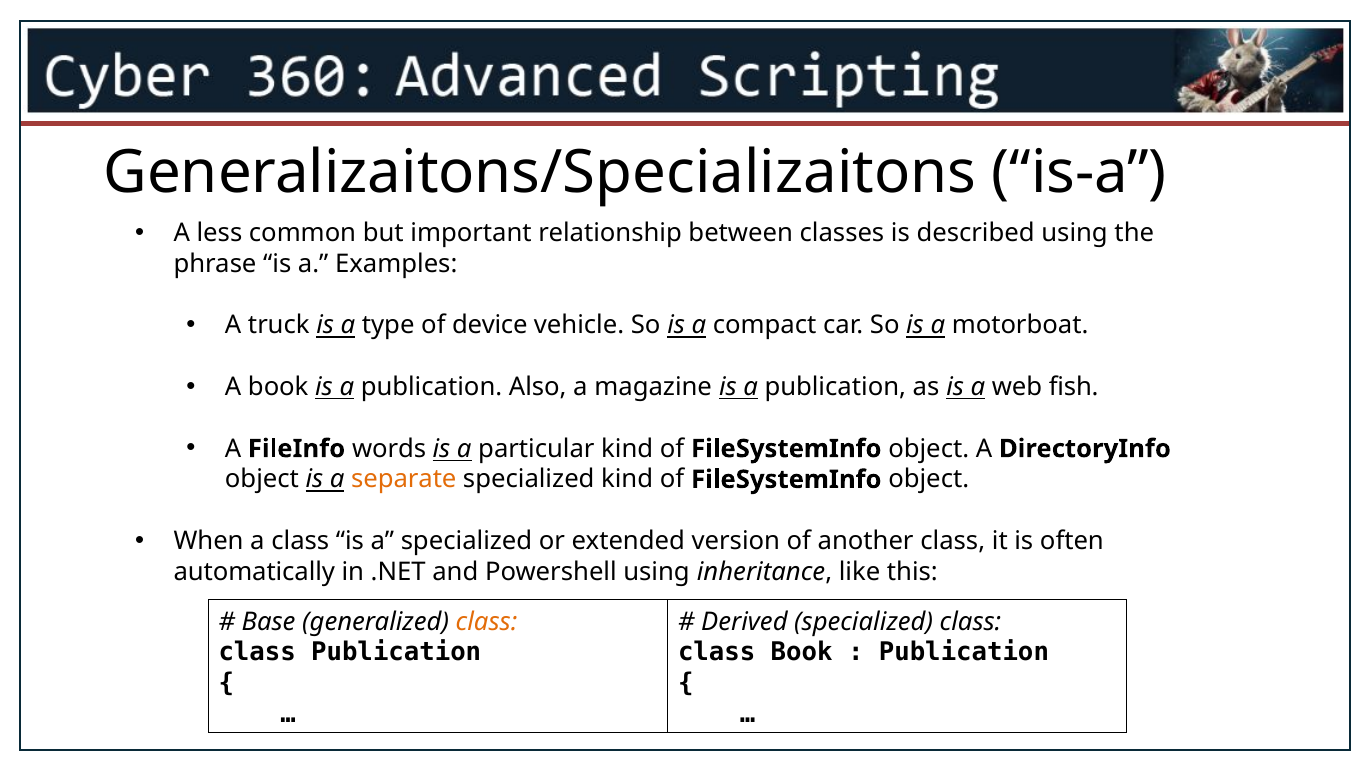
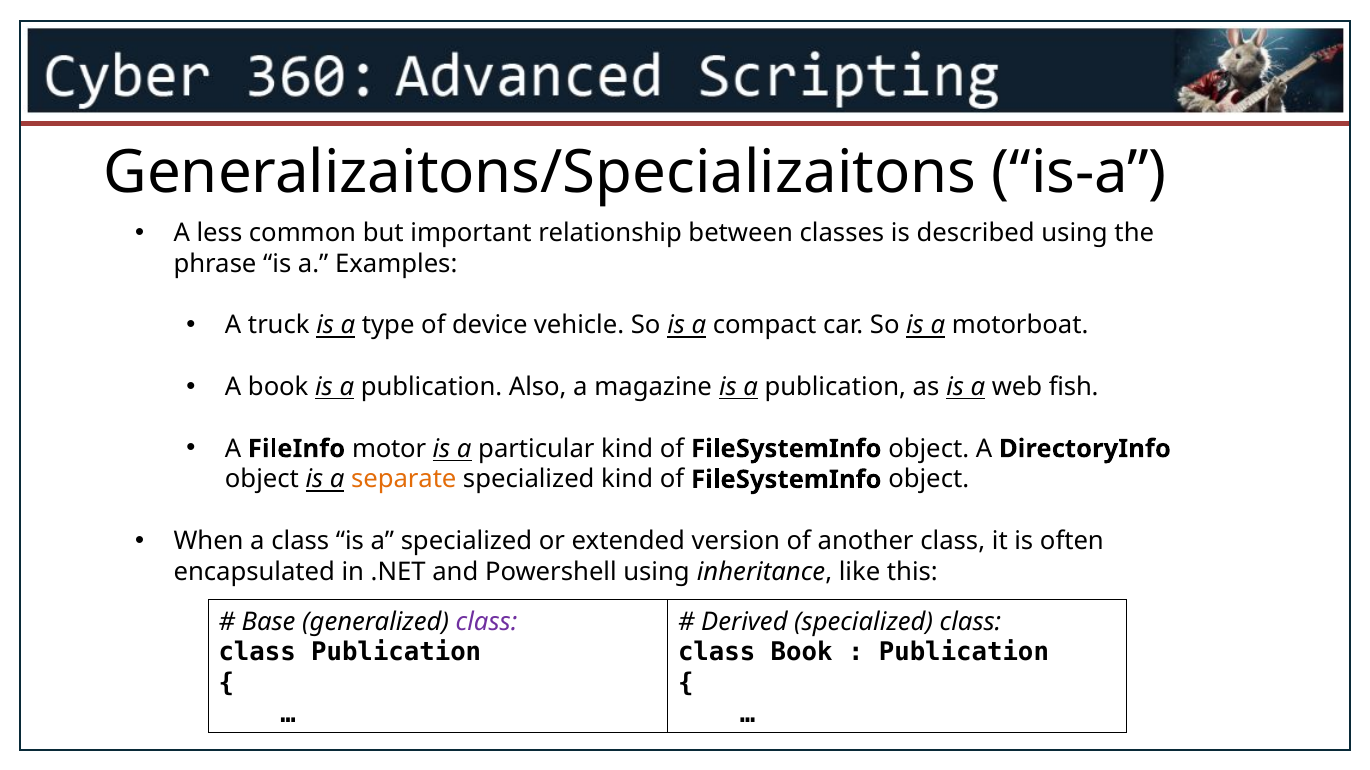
words: words -> motor (389, 449)
automatically: automatically -> encapsulated (254, 572)
class colour: orange -> purple (487, 622)
